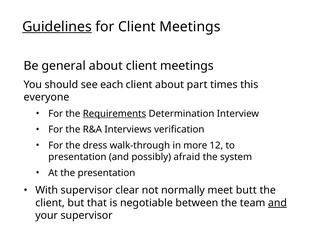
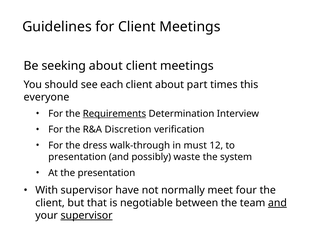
Guidelines underline: present -> none (57, 27)
general: general -> seeking (64, 66)
Interviews: Interviews -> Discretion (128, 130)
more: more -> must (195, 146)
afraid: afraid -> waste (187, 157)
clear: clear -> have (127, 190)
butt: butt -> four (246, 190)
supervisor underline: none -> present (87, 216)
